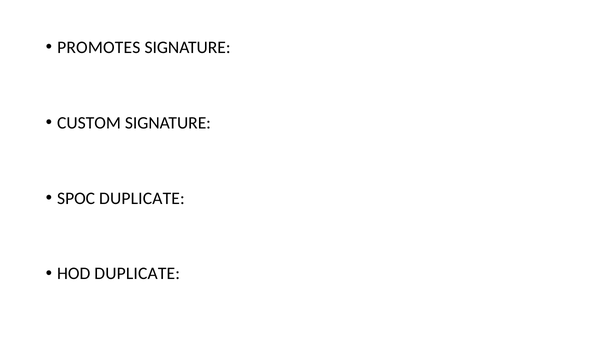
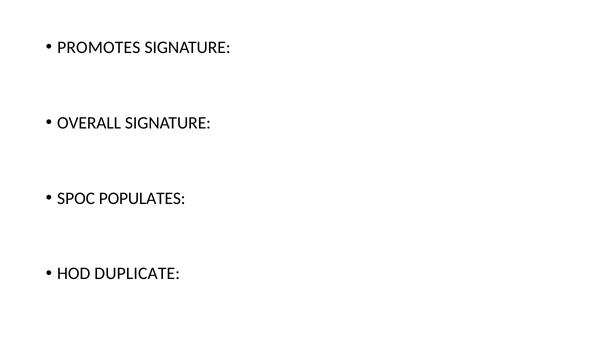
CUSTOM: CUSTOM -> OVERALL (89, 123)
SPOC DUPLICATE: DUPLICATE -> POPULATES (142, 198)
